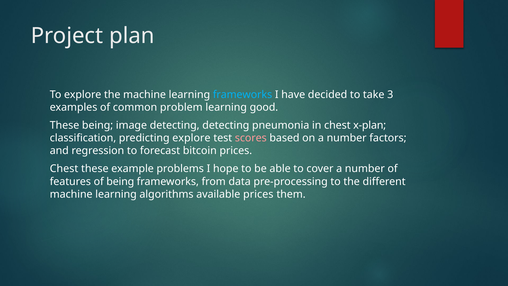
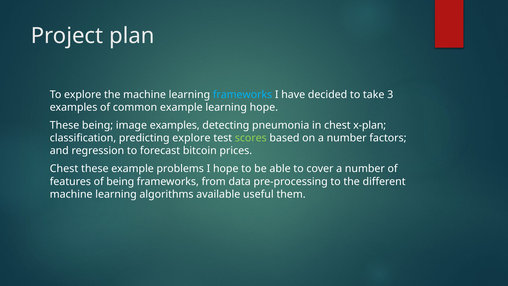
common problem: problem -> example (181, 107)
learning good: good -> hope (264, 107)
image detecting: detecting -> examples (175, 125)
scores colour: pink -> light green (251, 138)
available prices: prices -> useful (258, 194)
